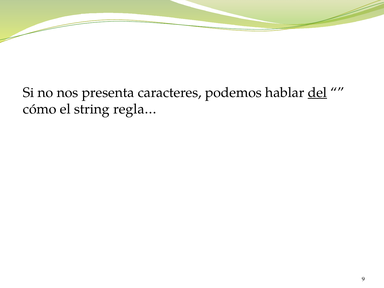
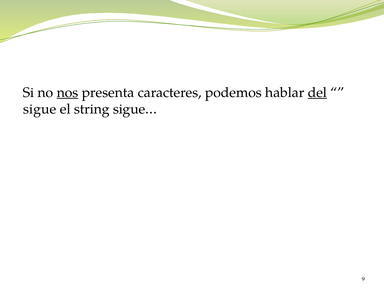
nos underline: none -> present (68, 92)
cómo: cómo -> sigue (40, 109)
regla…: regla… -> sigue… (135, 109)
